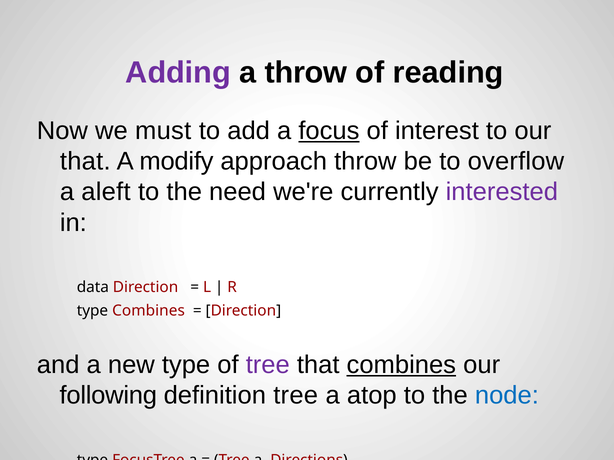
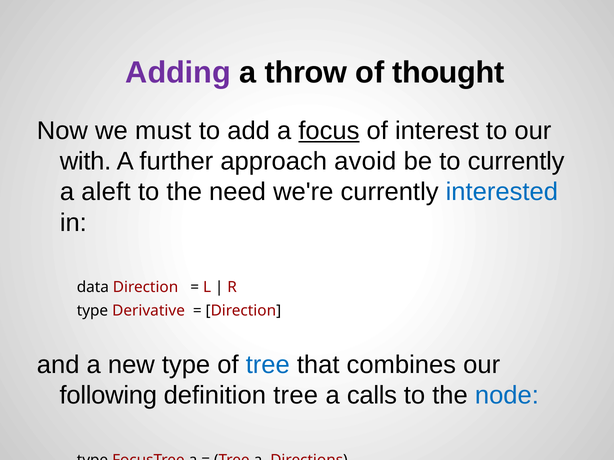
reading: reading -> thought (448, 73)
that: that -> with (86, 161)
modify: modify -> further (176, 161)
approach throw: throw -> avoid (365, 161)
to overflow: overflow -> currently (516, 161)
interested colour: purple -> blue (502, 192)
type Combines: Combines -> Derivative (149, 311)
tree colour: purple -> blue (268, 365)
combines underline: present -> none (401, 365)
atop: atop -> calls (372, 396)
